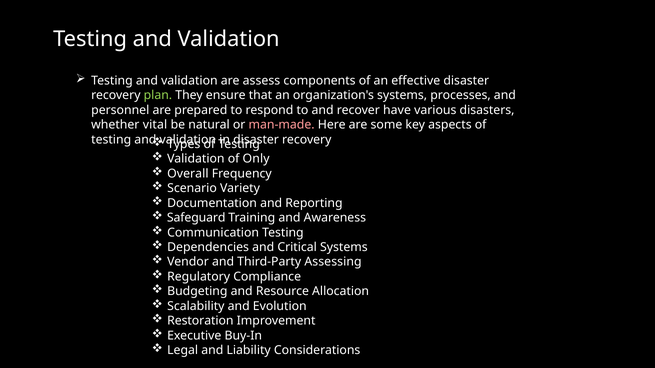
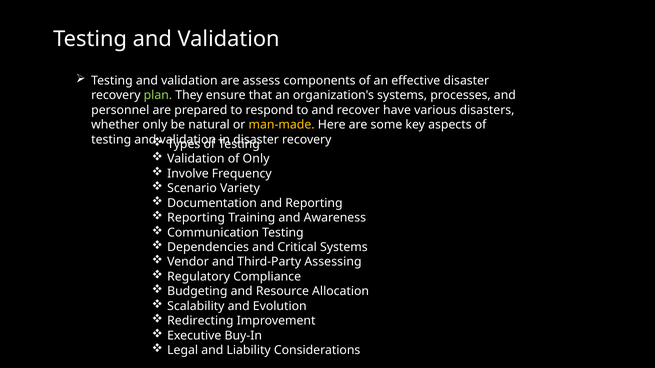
whether vital: vital -> only (155, 125)
man-made colour: pink -> yellow (282, 125)
Overall: Overall -> Involve (188, 174)
Safeguard: Safeguard -> Reporting (196, 218)
Restoration: Restoration -> Redirecting (200, 321)
